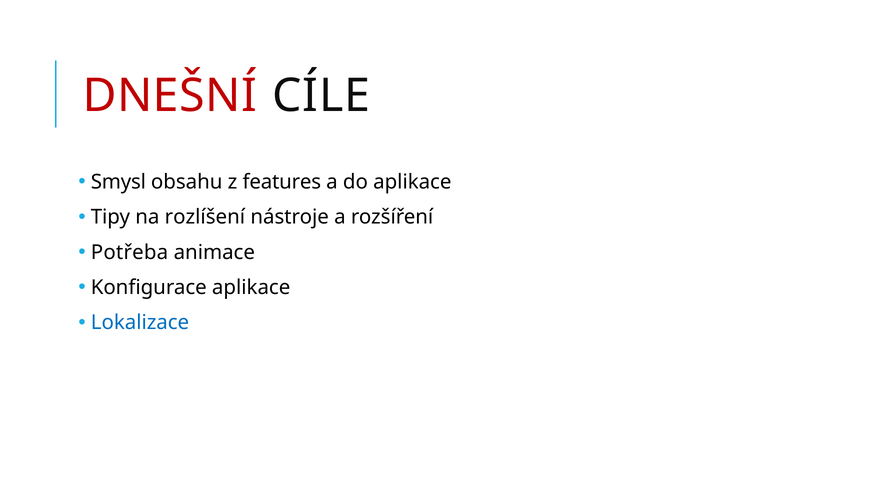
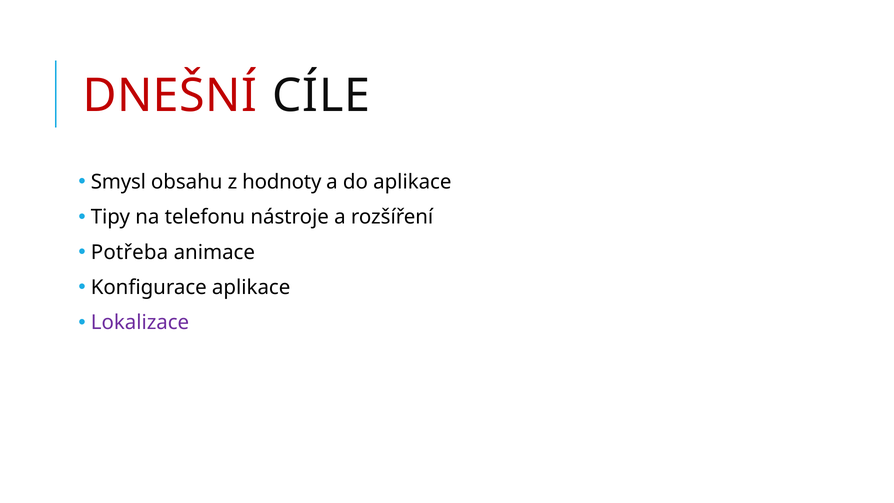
features: features -> hodnoty (282, 182)
rozlíšení: rozlíšení -> telefonu (205, 217)
Lokalizace colour: blue -> purple (140, 323)
